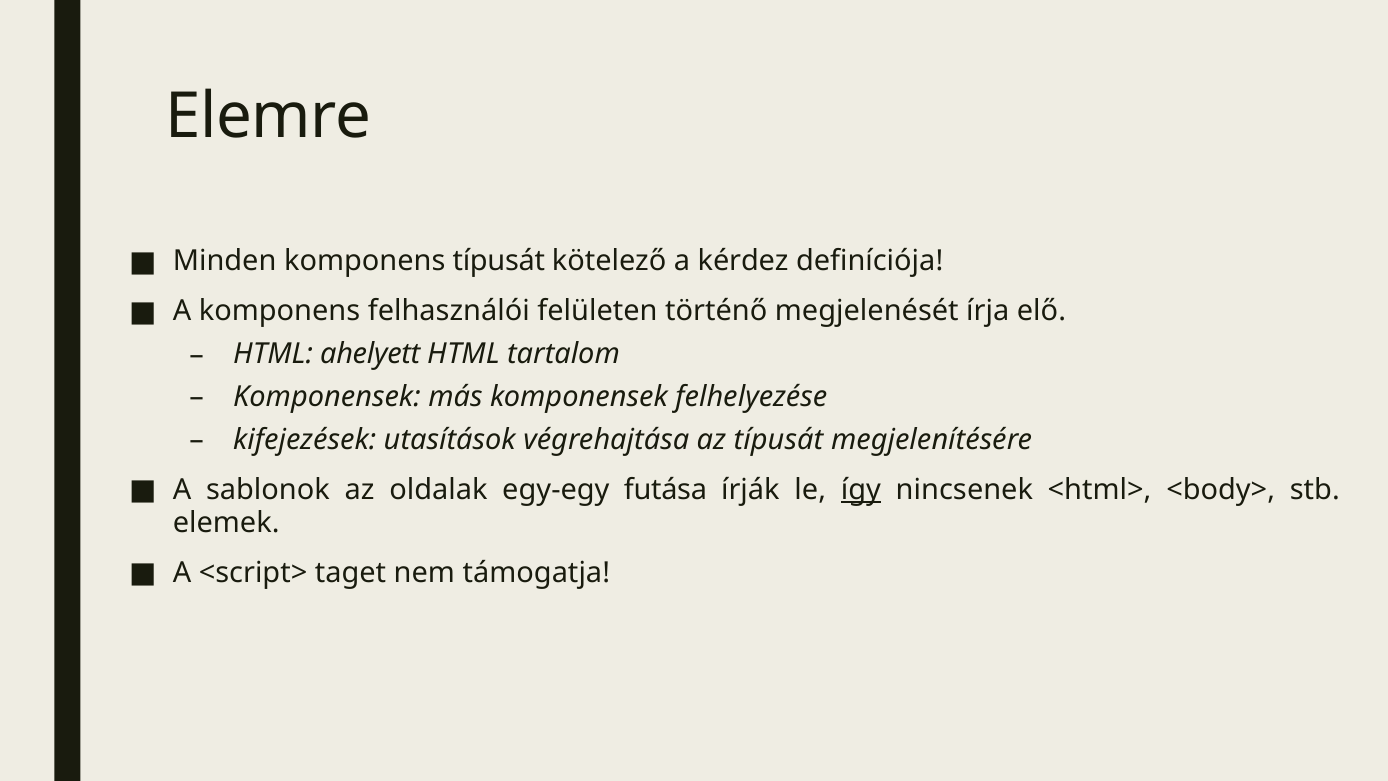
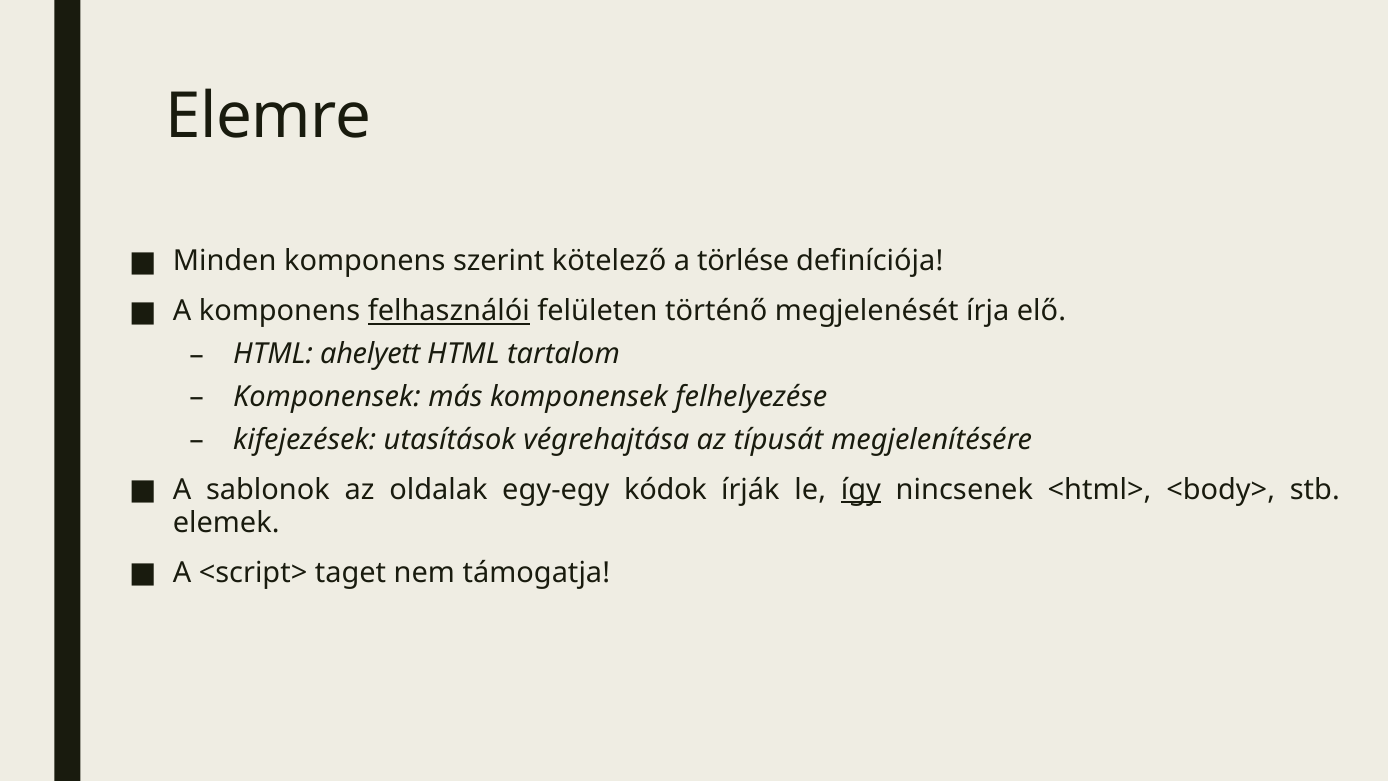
komponens típusát: típusát -> szerint (499, 261)
kérdez: kérdez -> törlése (743, 261)
felhasználói underline: none -> present (449, 311)
futása: futása -> kódok (665, 490)
